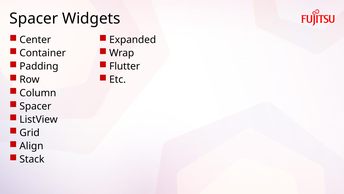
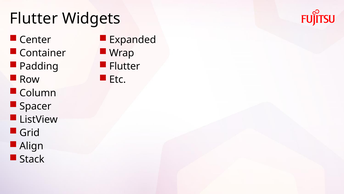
Spacer: Spacer -> Flutter (34, 18)
